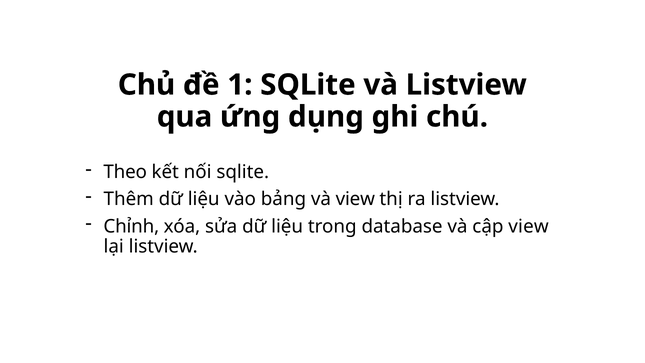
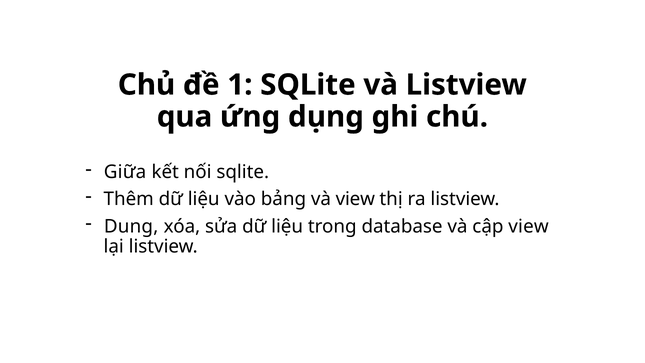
Theo: Theo -> Giữa (125, 172)
Chỉnh: Chỉnh -> Dung (131, 226)
